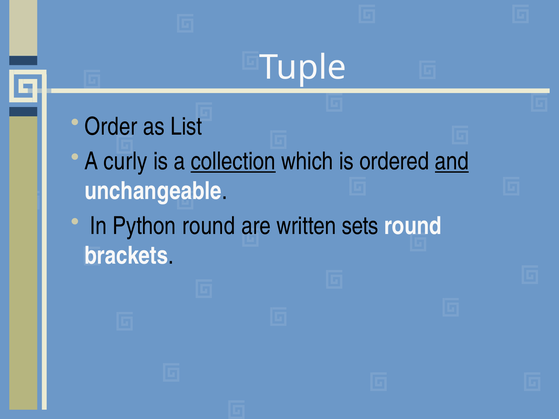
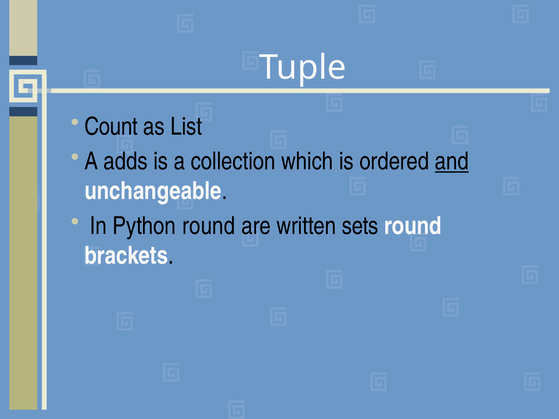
Order: Order -> Count (111, 127)
curly: curly -> adds (126, 161)
collection underline: present -> none (233, 161)
